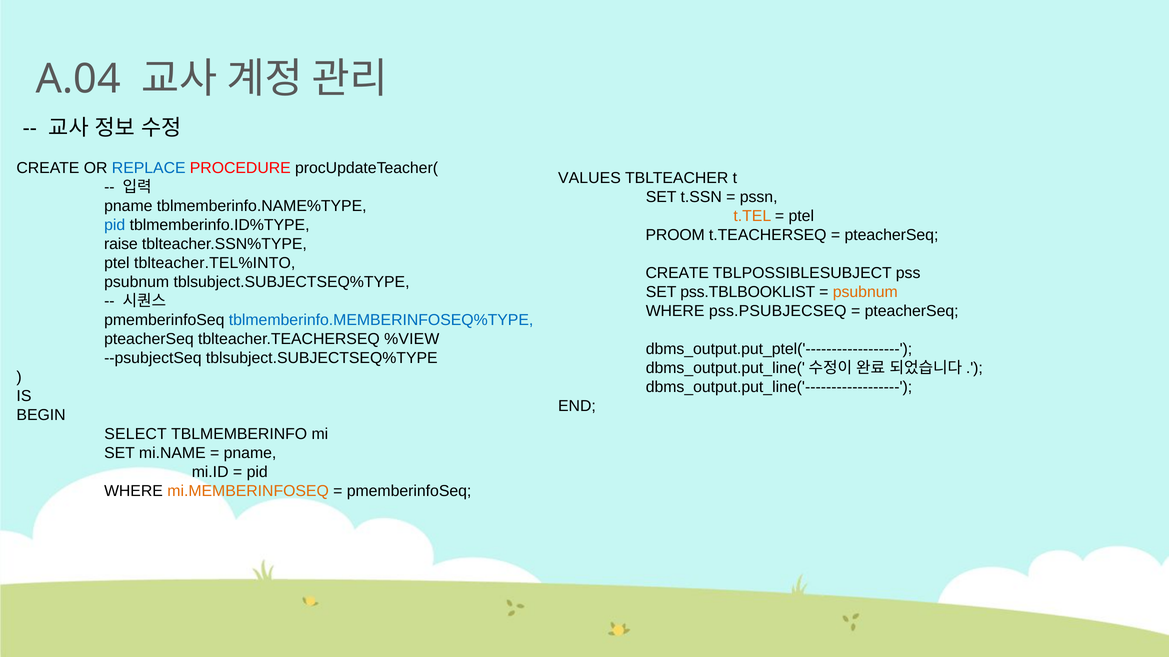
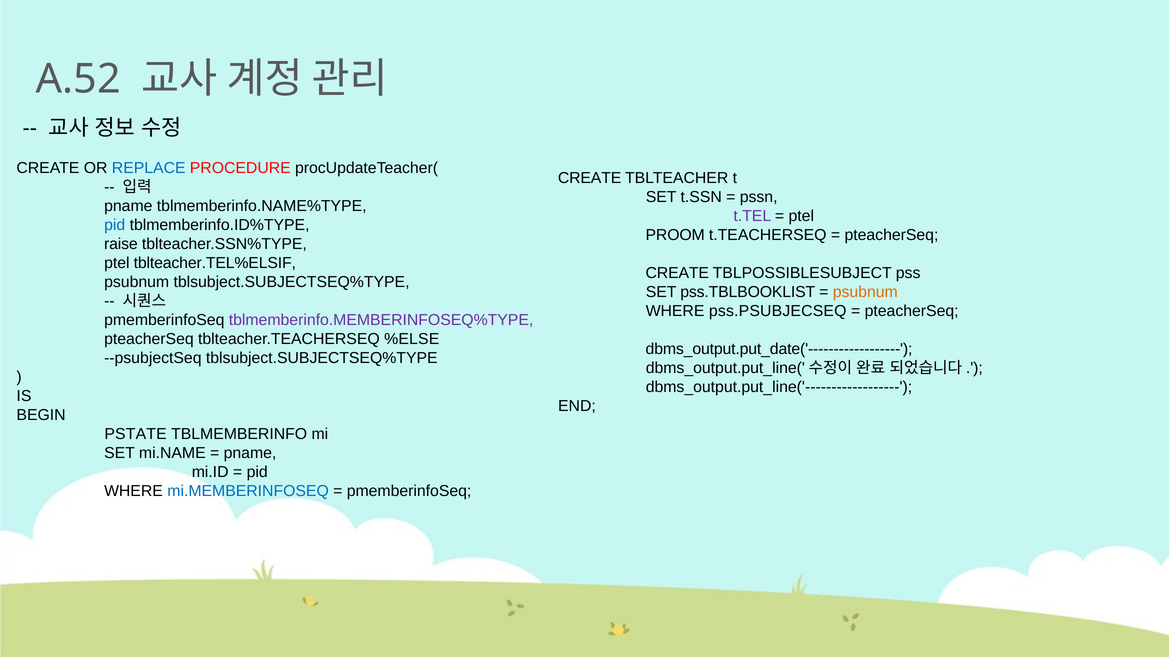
A.04: A.04 -> A.52 (78, 79)
VALUES: VALUES -> CREATE (590, 178)
t.TEL colour: orange -> purple (752, 216)
tblteacher.TEL%INTO: tblteacher.TEL%INTO -> tblteacher.TEL%ELSIF (215, 263)
tblmemberinfo.MEMBERINFOSEQ%TYPE colour: blue -> purple (381, 320)
%VIEW: %VIEW -> %ELSE (412, 339)
dbms_output.put_ptel('------------------: dbms_output.put_ptel('------------------ -> dbms_output.put_date('------------------ (779, 349)
SELECT: SELECT -> PSTATE (136, 434)
mi.MEMBERINFOSEQ colour: orange -> blue (248, 491)
